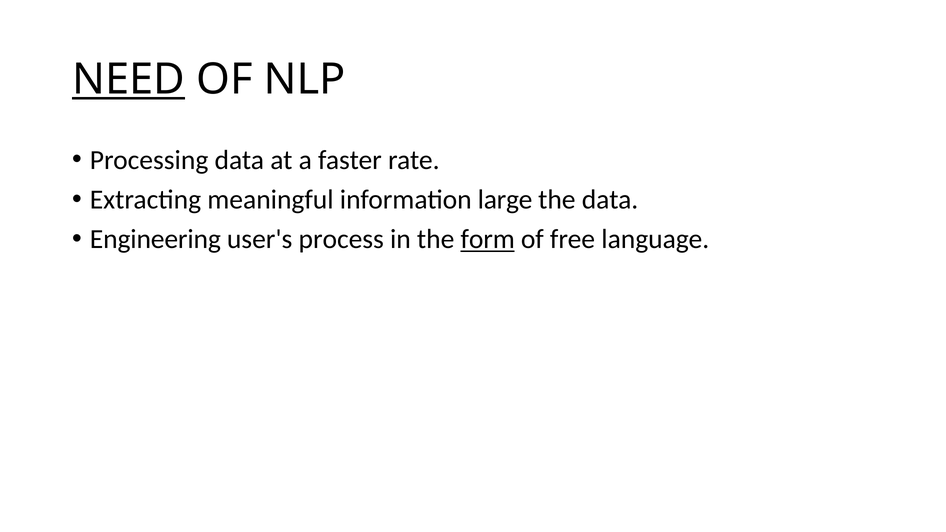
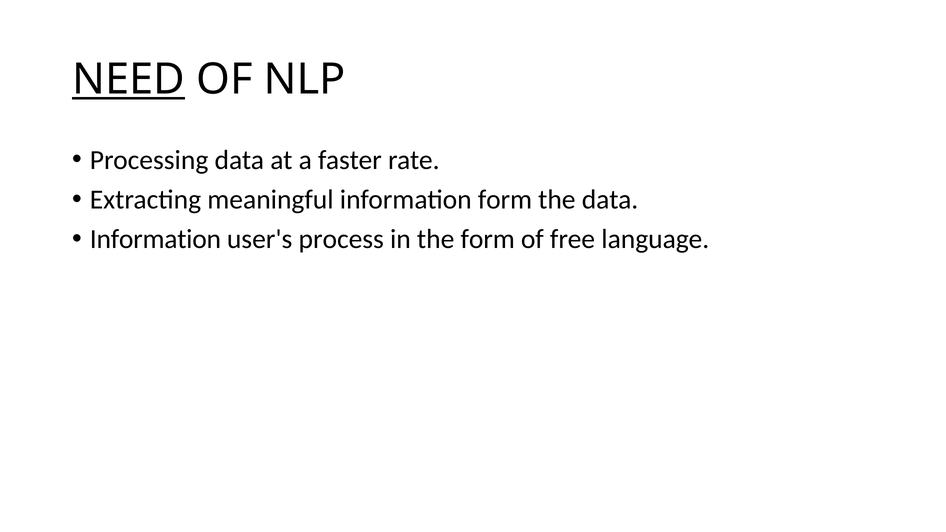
information large: large -> form (505, 200)
Engineering: Engineering -> Information (155, 239)
form underline: present -> none (488, 239)
